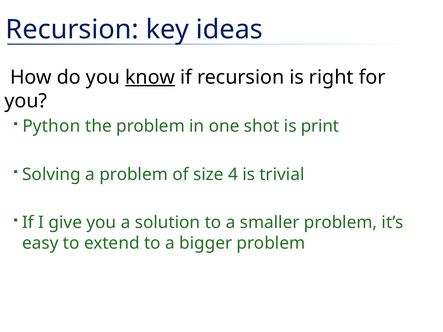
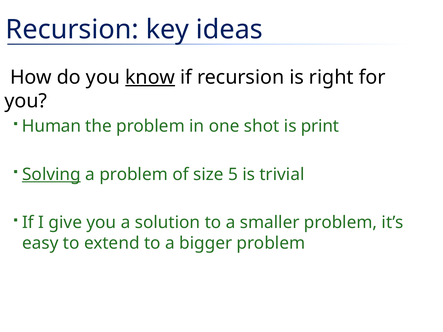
Python: Python -> Human (52, 126)
Solving underline: none -> present (51, 174)
4: 4 -> 5 (233, 174)
